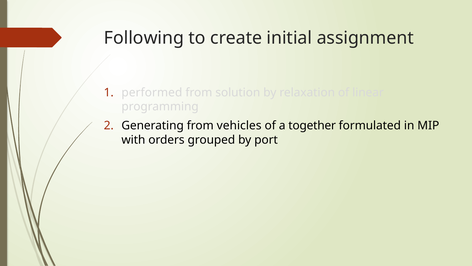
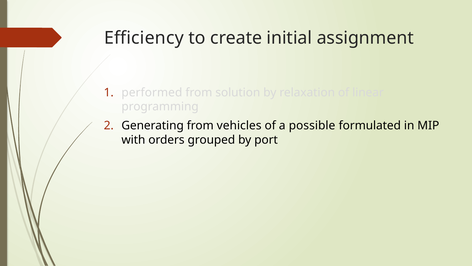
Following: Following -> Efficiency (144, 38)
together: together -> possible (312, 126)
